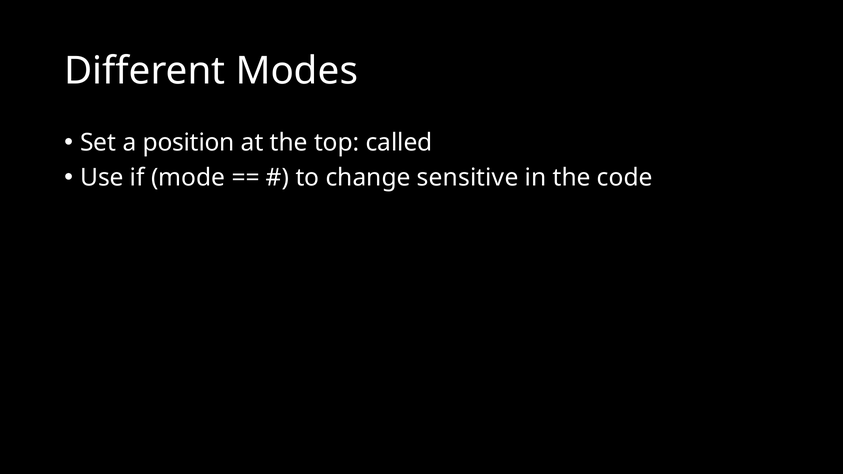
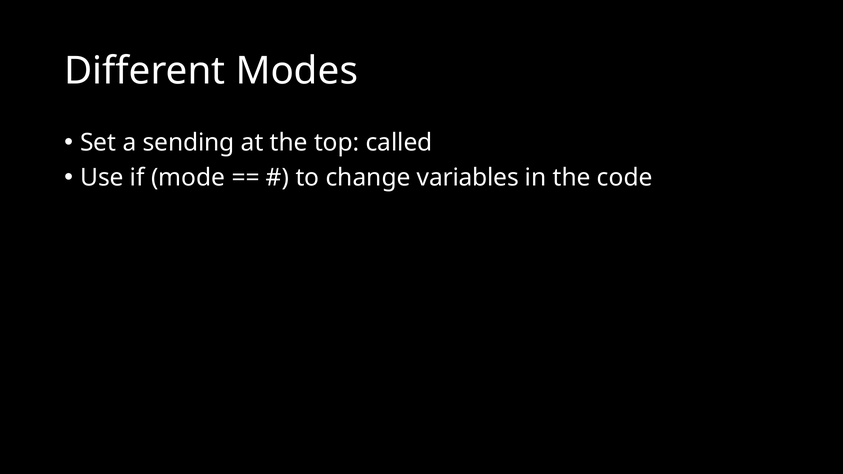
position: position -> sending (189, 143)
sensitive: sensitive -> variables (468, 178)
